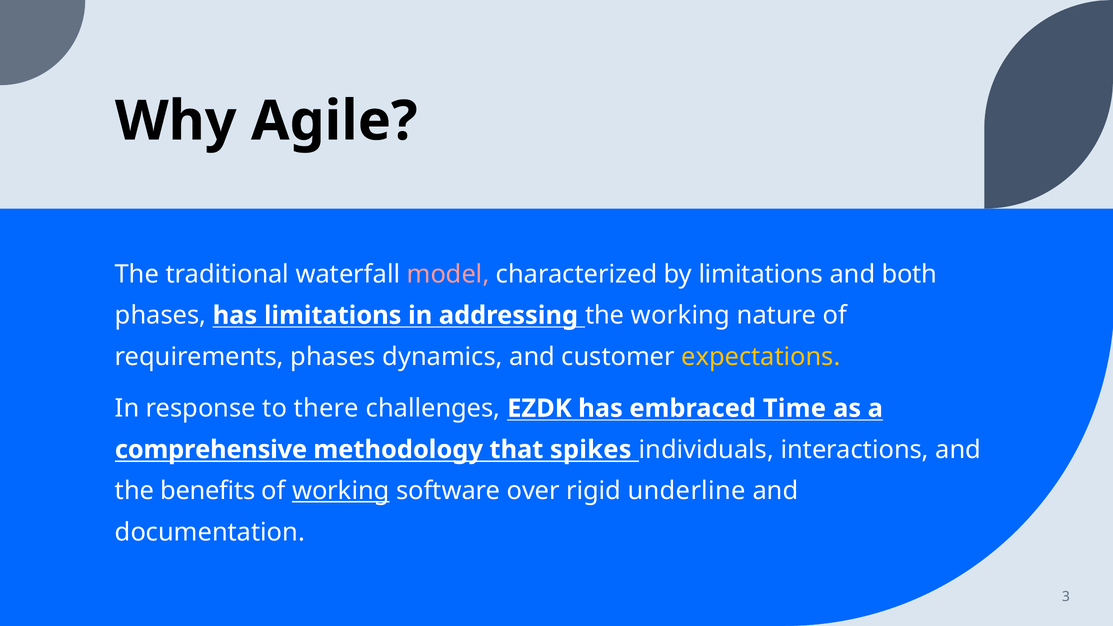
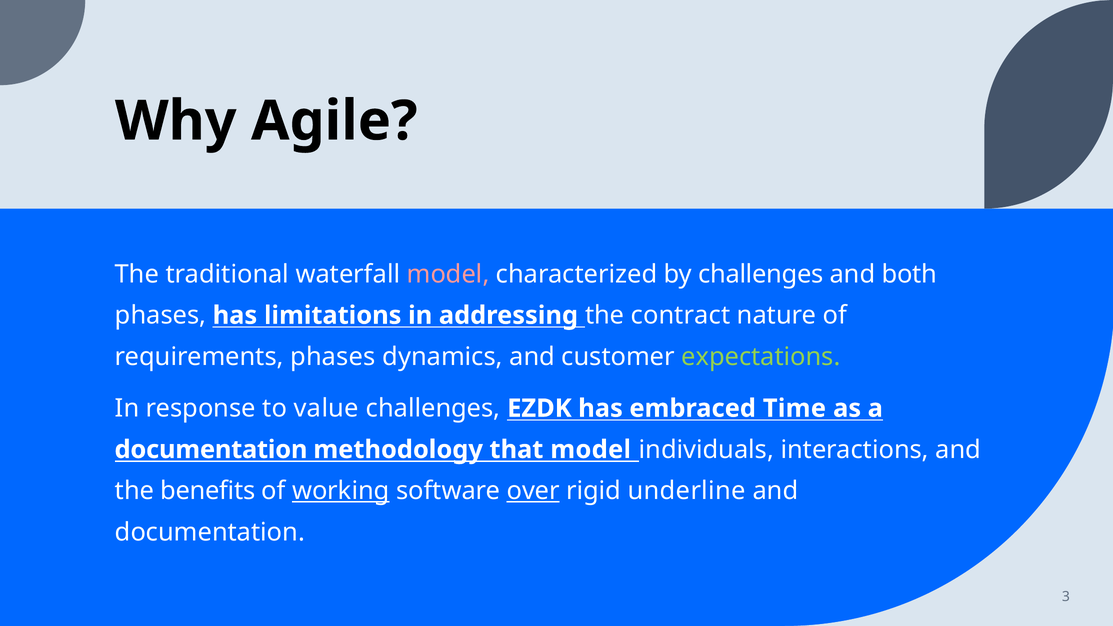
by limitations: limitations -> challenges (761, 274)
the working: working -> contract (681, 315)
expectations colour: yellow -> light green (761, 357)
there: there -> value (326, 408)
comprehensive: comprehensive -> documentation (211, 450)
that spikes: spikes -> model (591, 450)
over underline: none -> present (533, 491)
